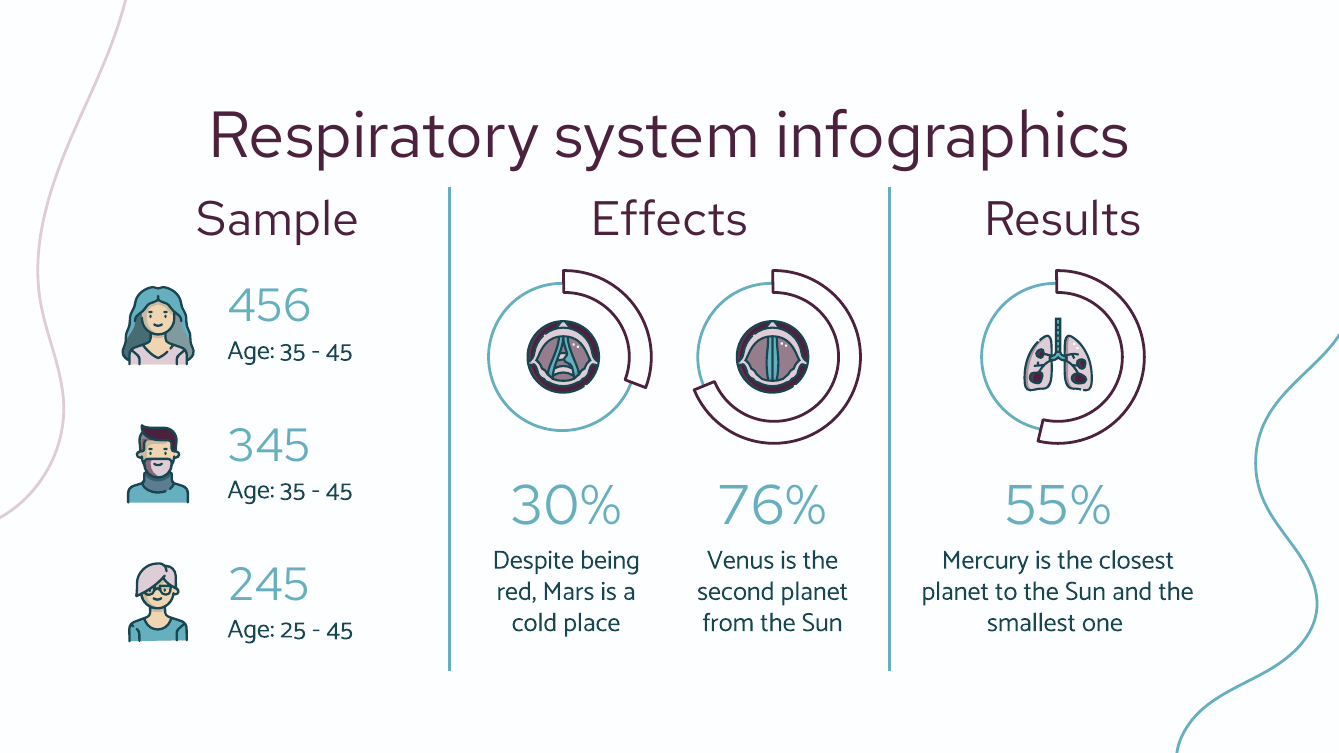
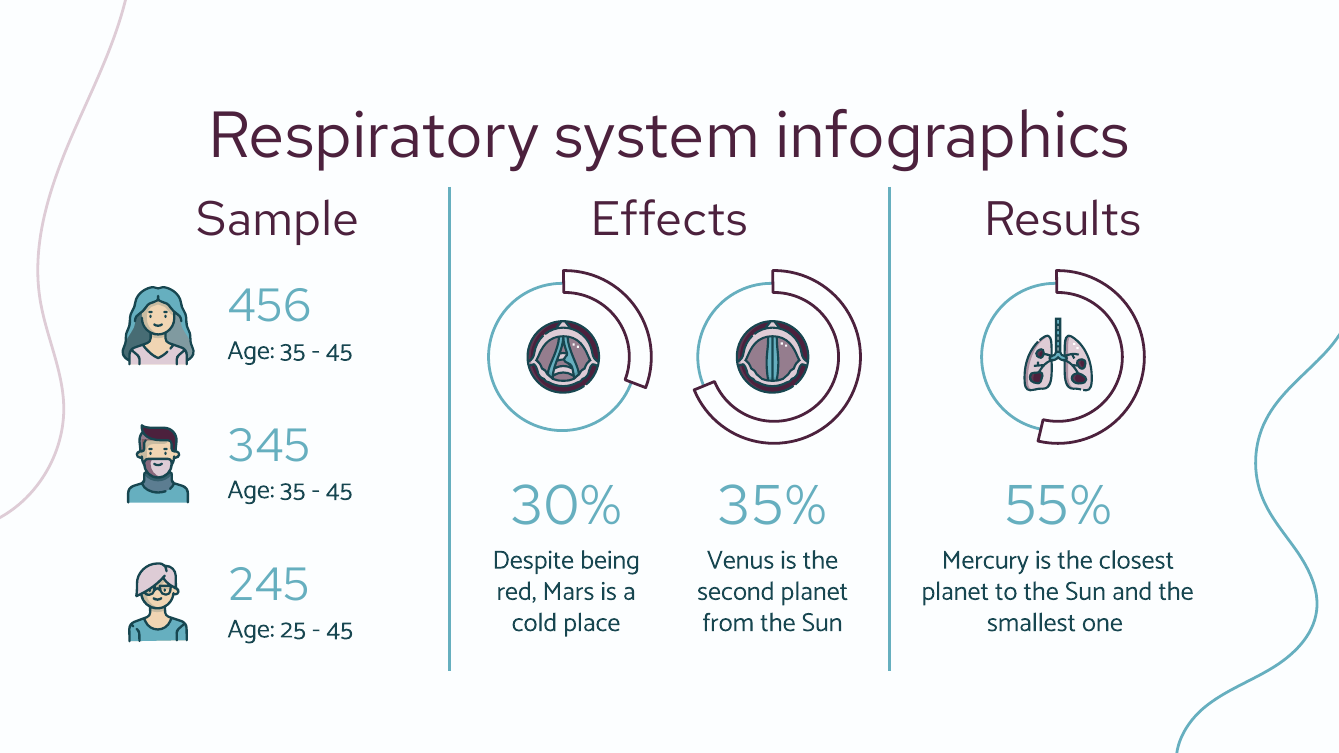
76%: 76% -> 35% (772, 506)
